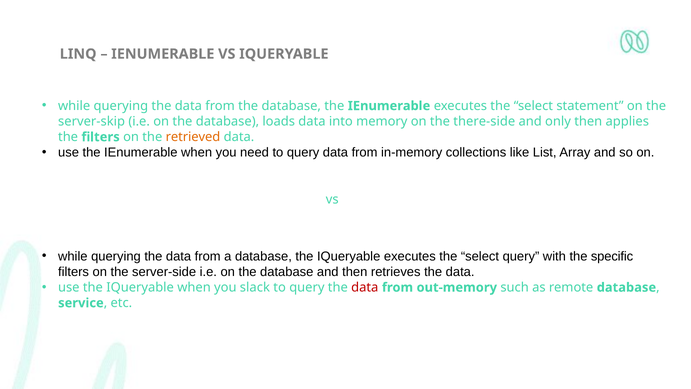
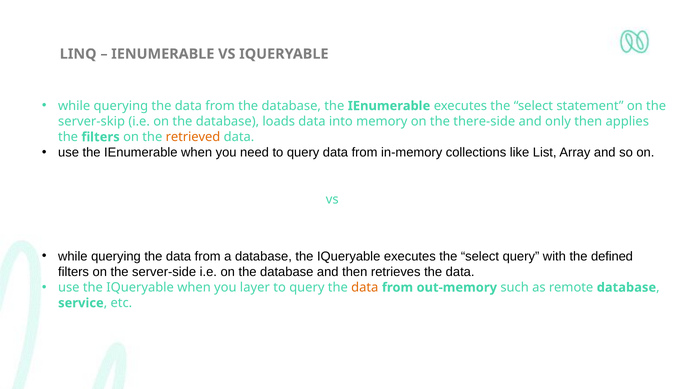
specific: specific -> defined (612, 256)
slack: slack -> layer (255, 287)
data colour: red -> orange (365, 287)
